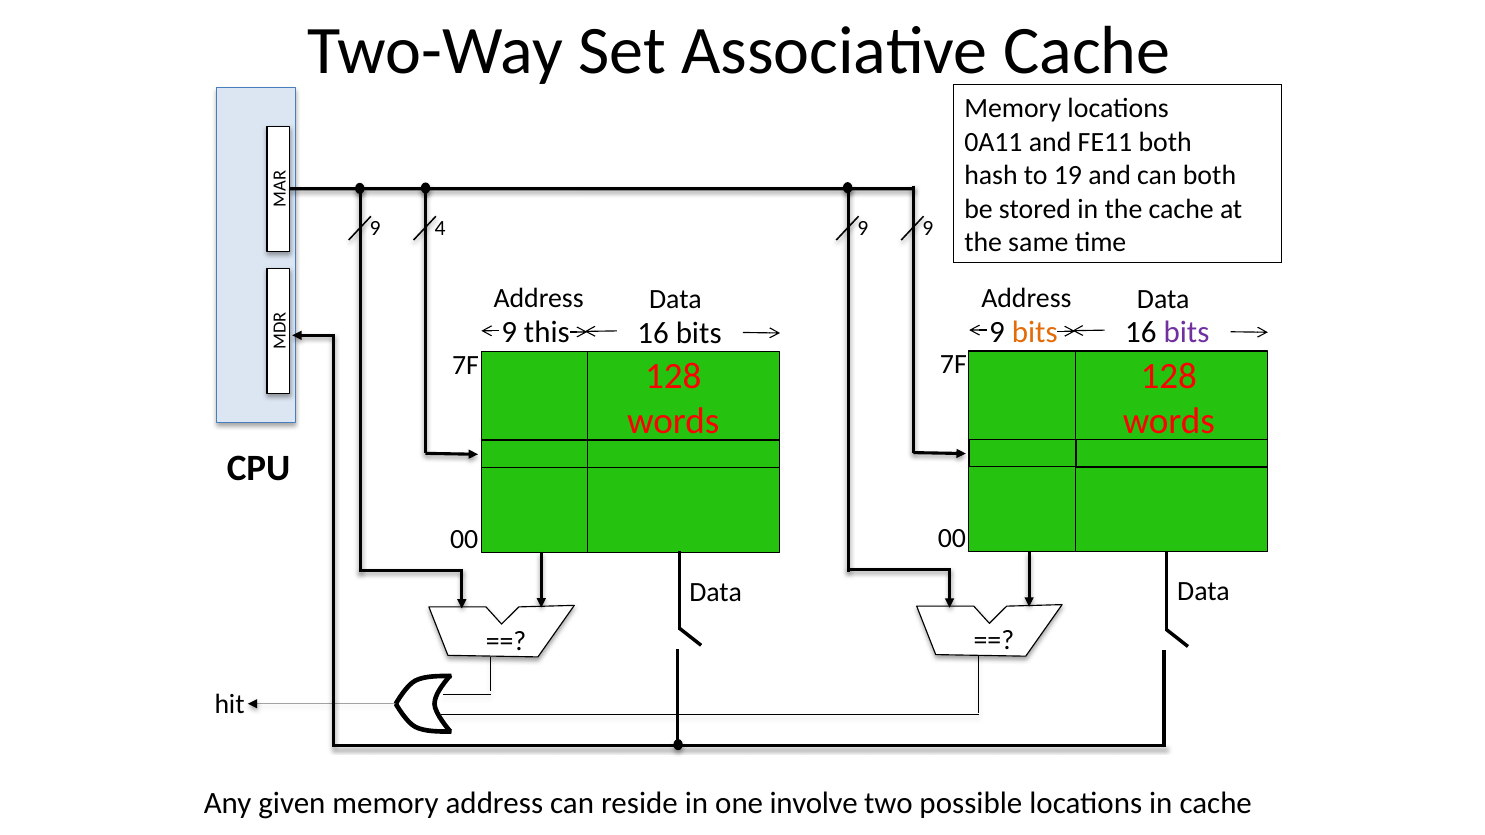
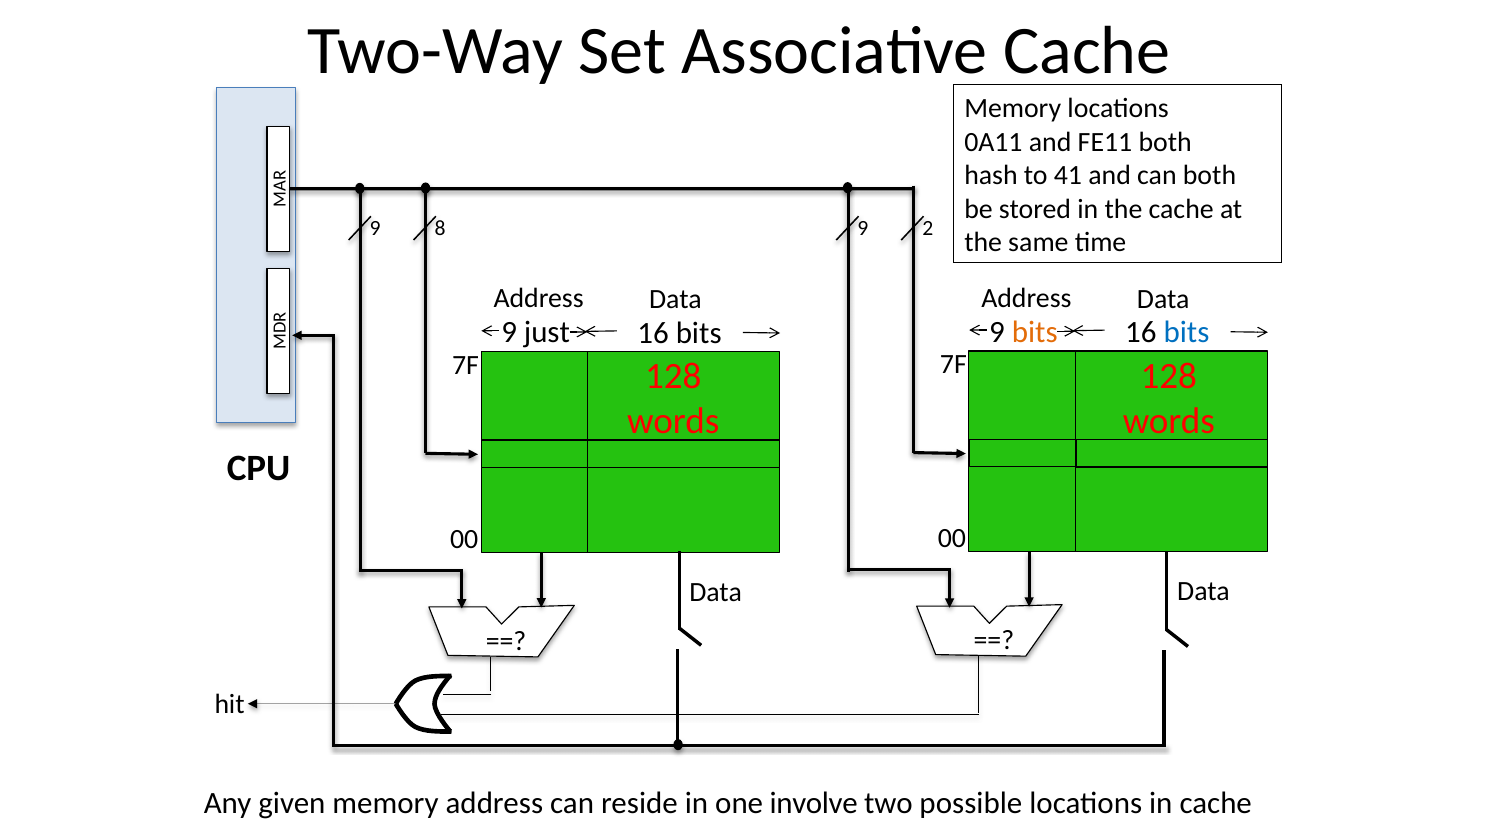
19: 19 -> 41 (1068, 176)
4: 4 -> 8 (440, 229)
9 9: 9 -> 2 (928, 229)
bits colour: purple -> blue (1186, 332)
this: this -> just (547, 333)
